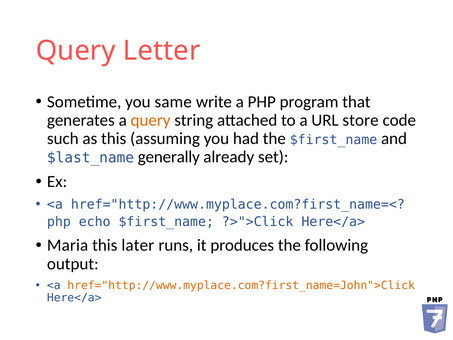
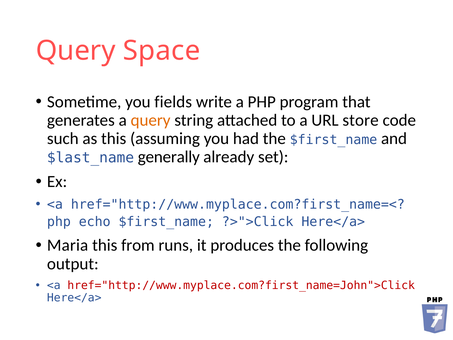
Letter: Letter -> Space (162, 51)
same: same -> fields (173, 102)
later: later -> from (138, 245)
href="http://www.myplace.com?first_name=John">Click colour: orange -> red (241, 285)
